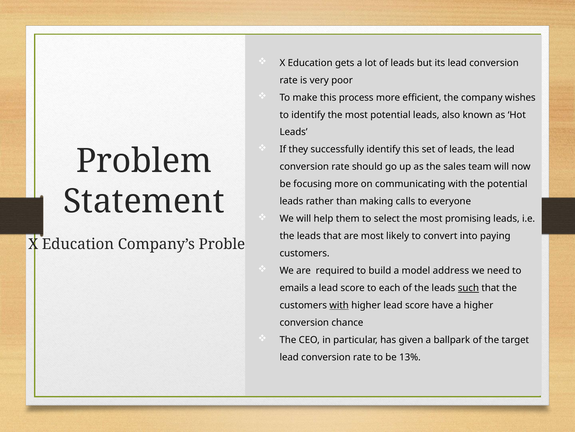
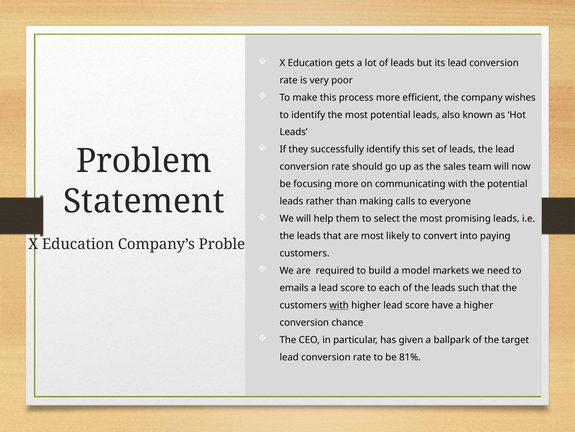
address: address -> markets (451, 270)
such underline: present -> none (468, 288)
13%: 13% -> 81% (410, 357)
